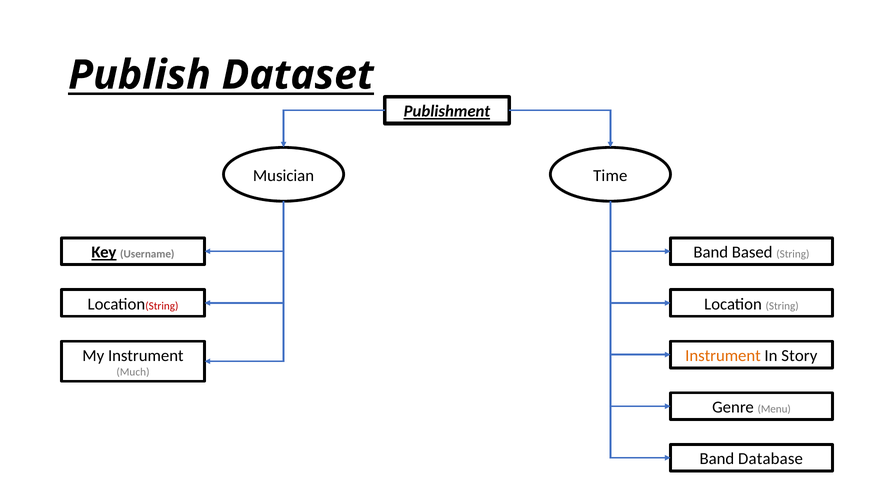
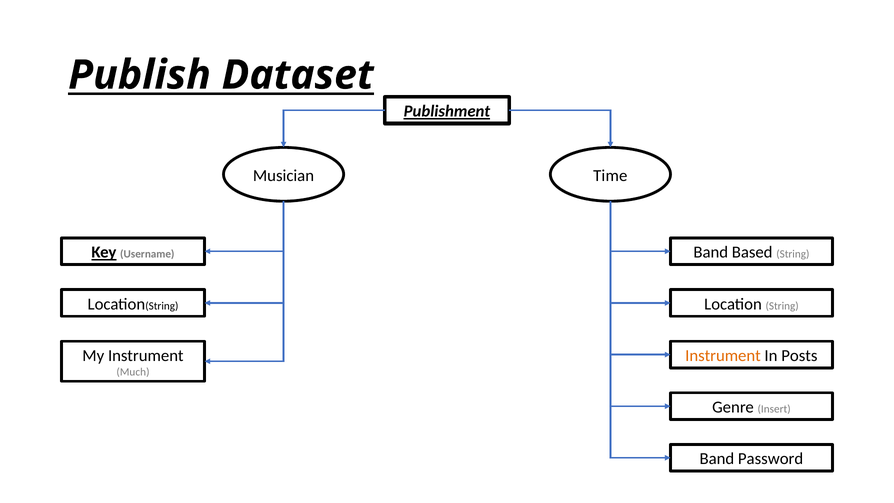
String colour: red -> black (162, 306)
Story: Story -> Posts (799, 356)
Menu: Menu -> Insert (774, 409)
Database: Database -> Password (771, 459)
